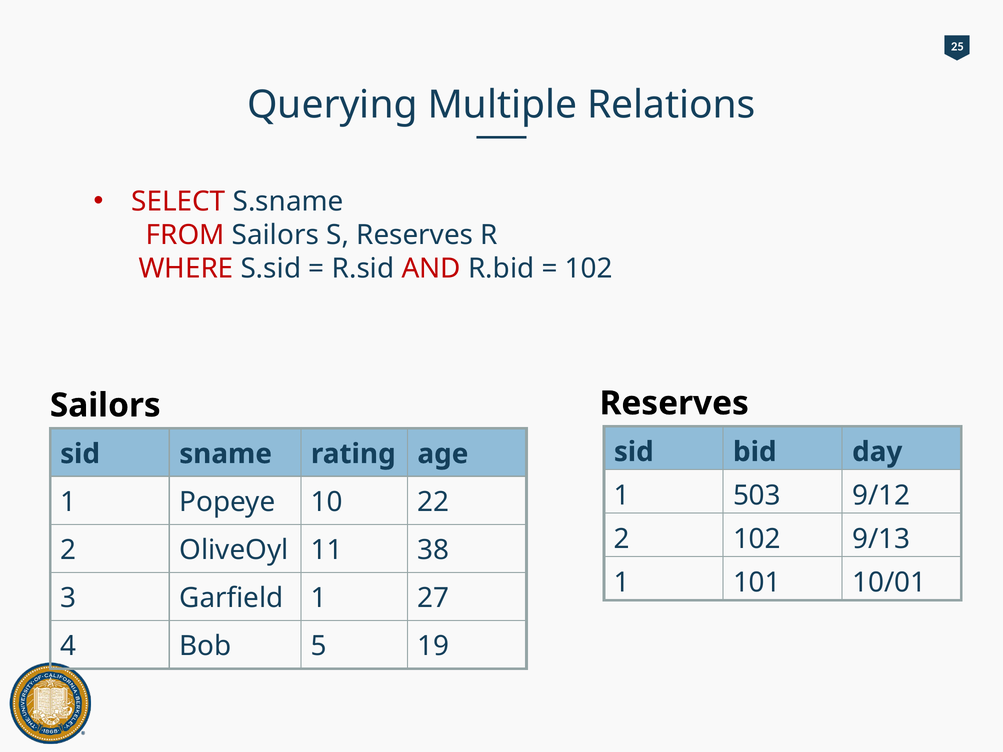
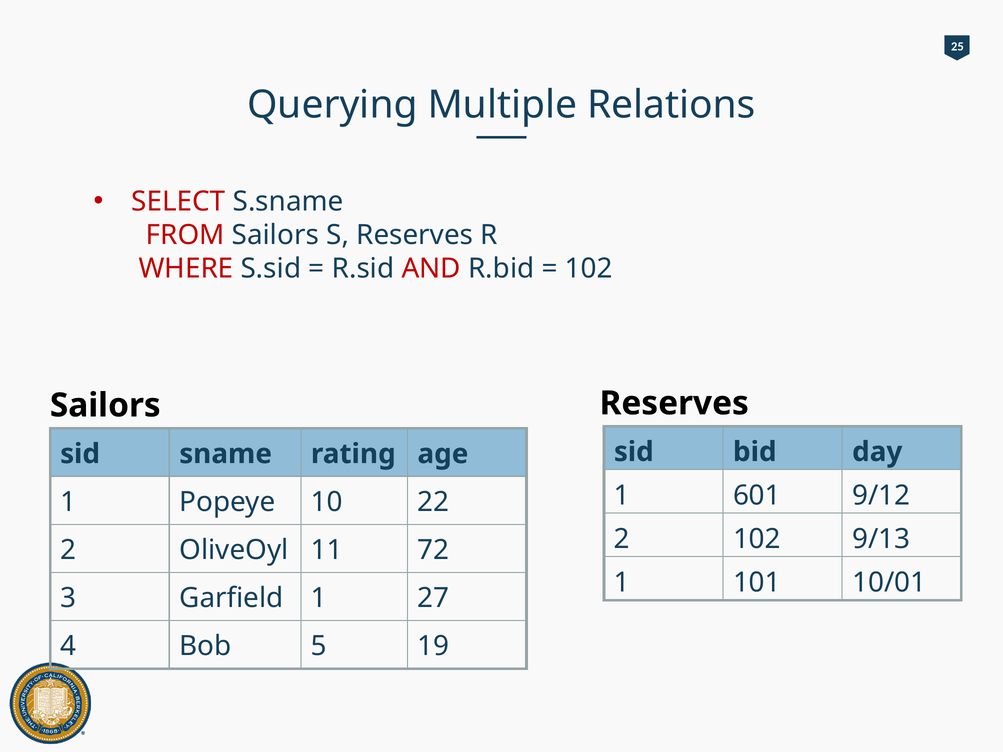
503: 503 -> 601 (757, 496)
38: 38 -> 72 (433, 550)
